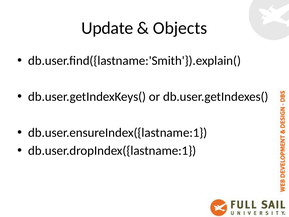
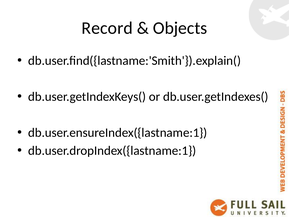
Update: Update -> Record (107, 28)
